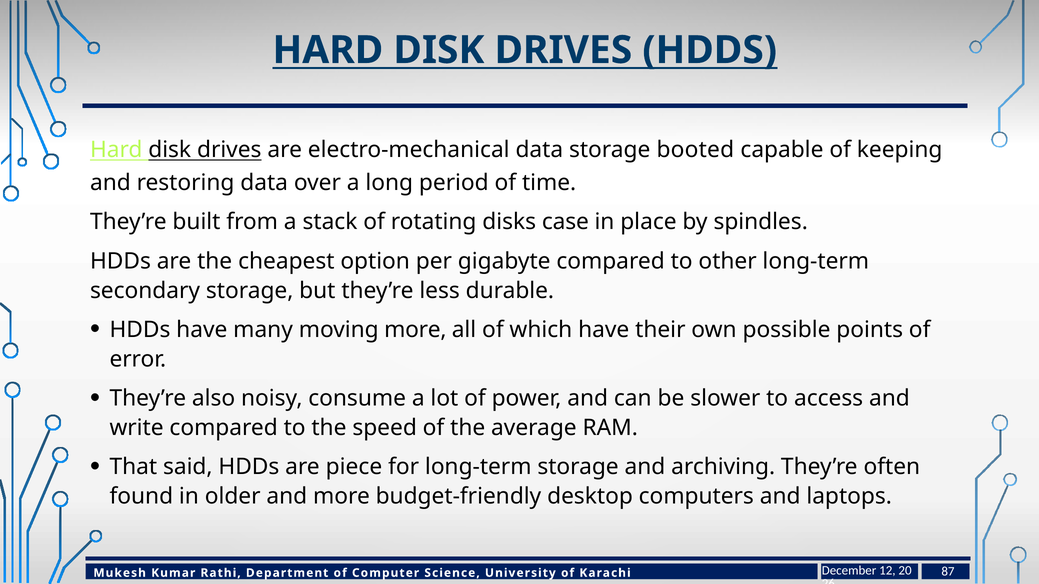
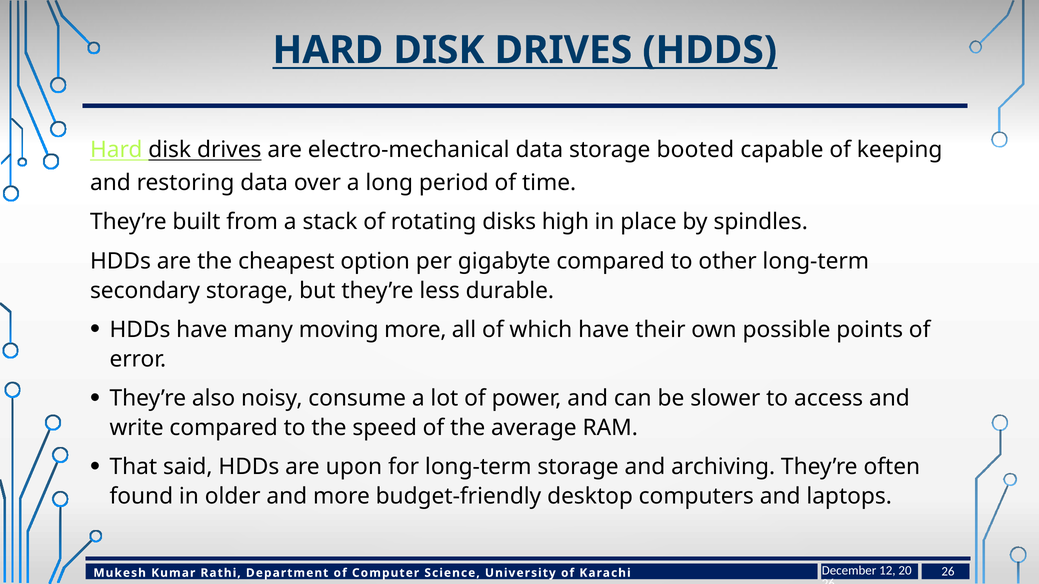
case: case -> high (565, 222)
piece: piece -> upon (354, 467)
87: 87 -> 26 (948, 572)
